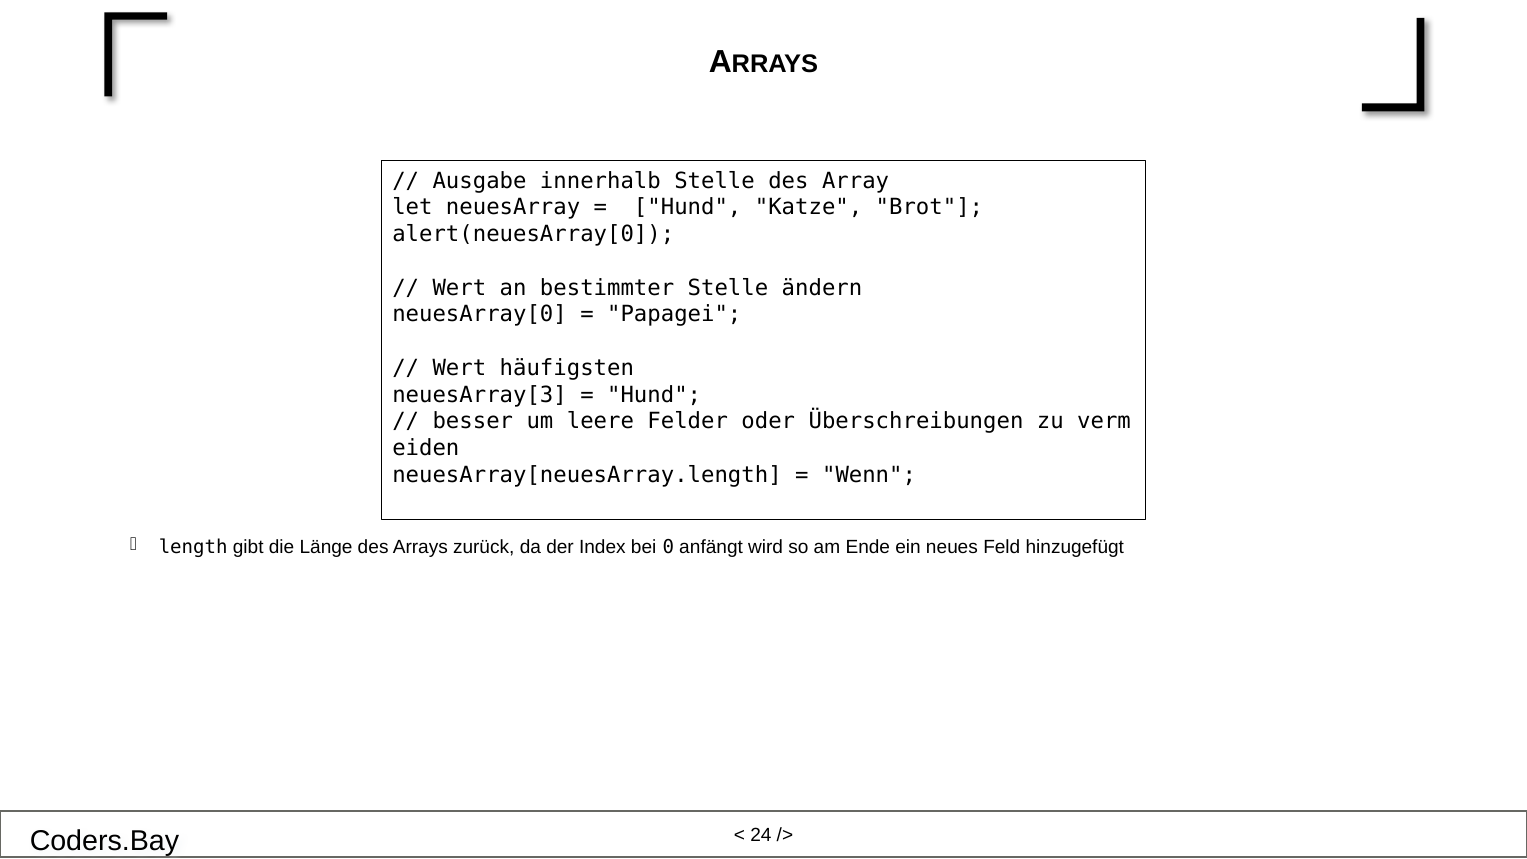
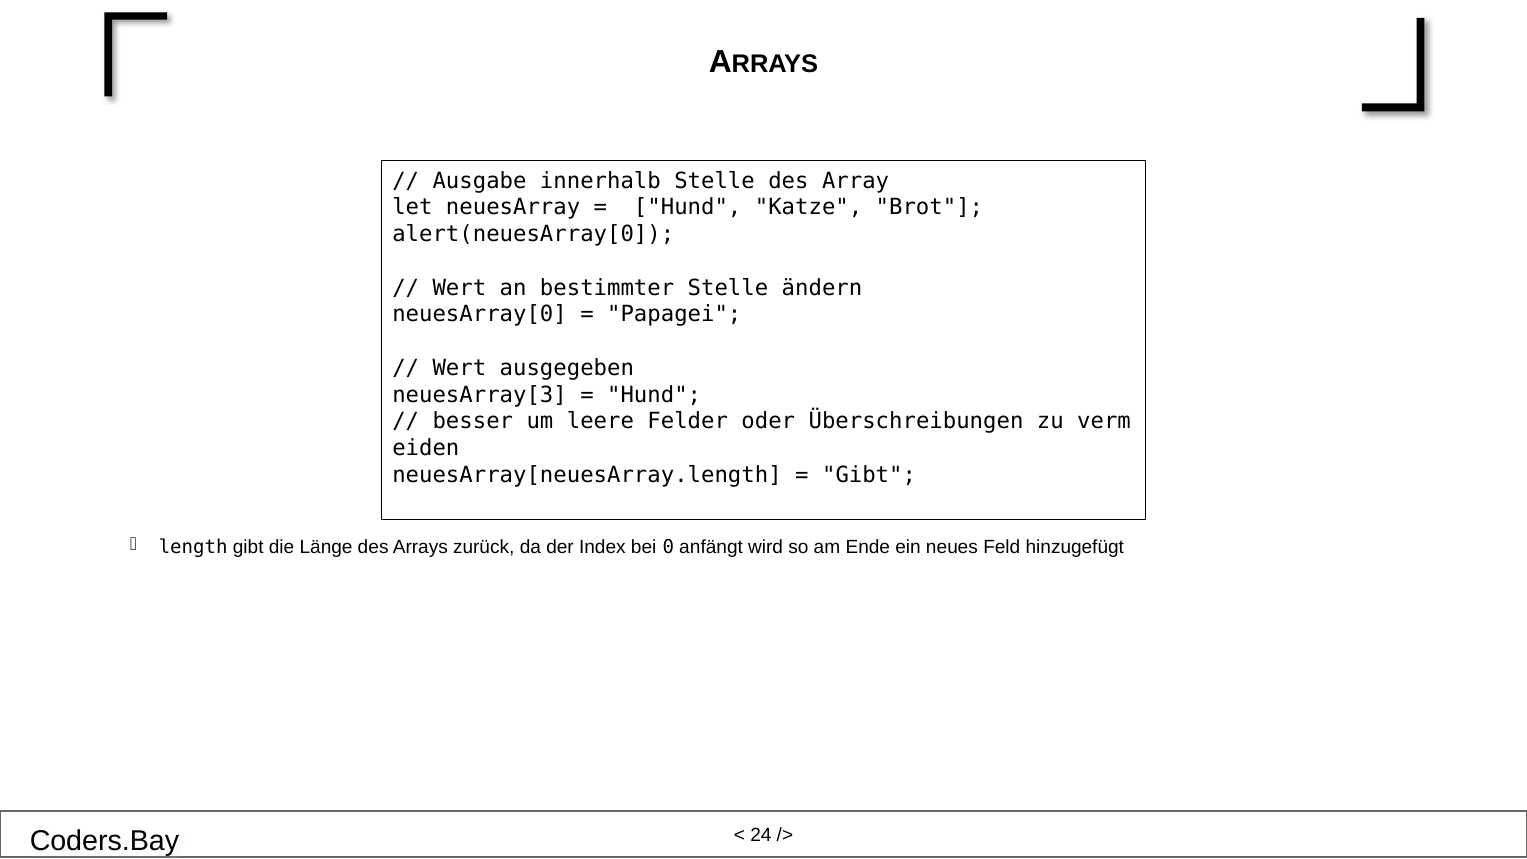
häufigsten: häufigsten -> ausgegeben (567, 368)
Wenn: Wenn -> Gibt (869, 475)
